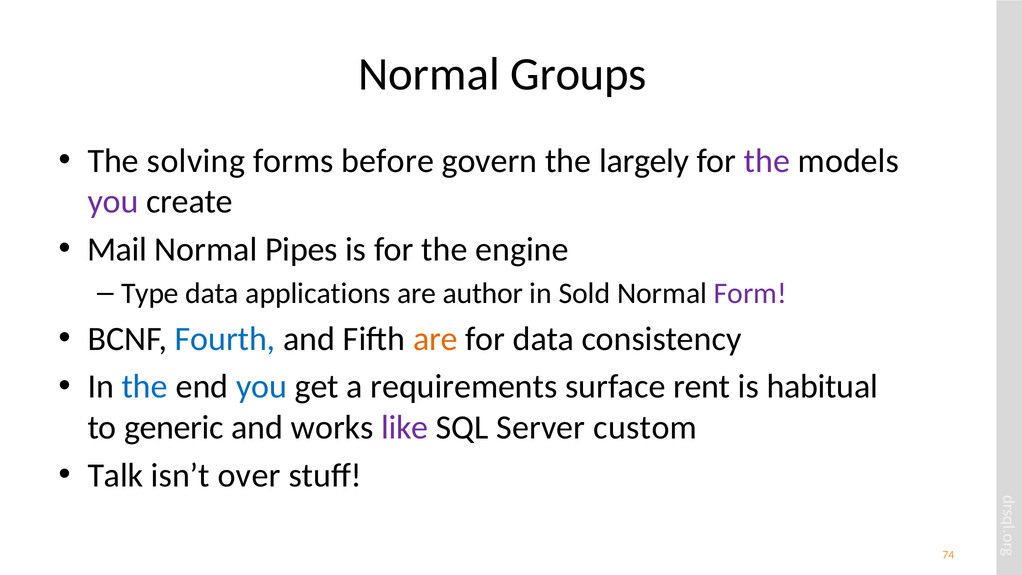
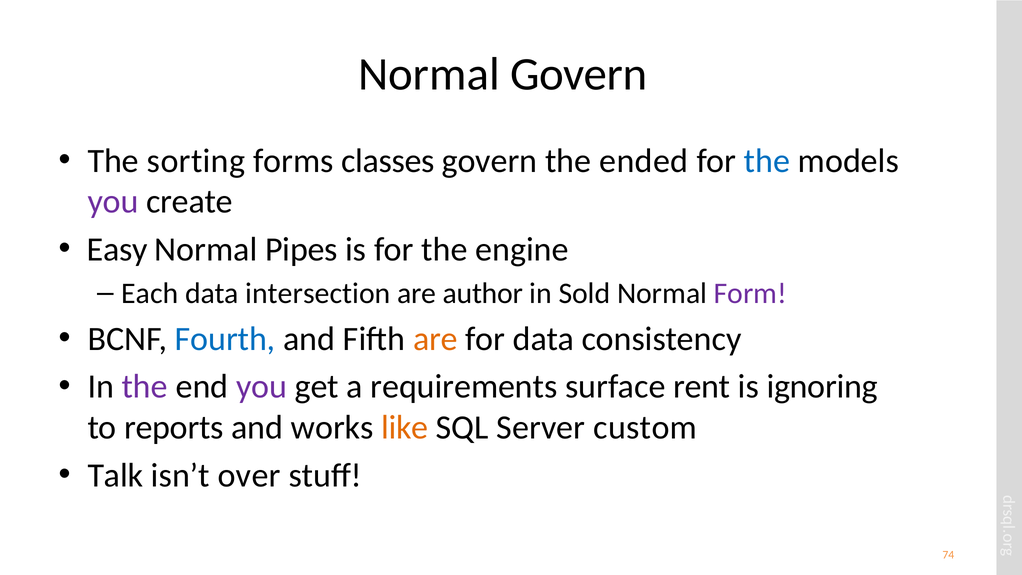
Normal Groups: Groups -> Govern (579, 74)
solving: solving -> sorting (196, 161)
before: before -> classes (388, 161)
largely: largely -> ended (644, 161)
the colour: purple -> blue (767, 161)
Mail: Mail -> Easy (117, 249)
Type: Type -> Each (150, 293)
applications: applications -> intersection (318, 293)
the colour: blue -> purple (145, 387)
you colour: blue -> purple (262, 387)
habitual: habitual -> ignoring (822, 387)
generic: generic -> reports (174, 427)
like colour: purple -> orange (405, 427)
